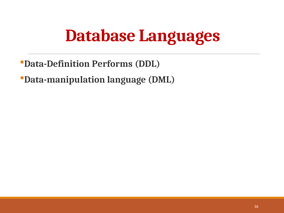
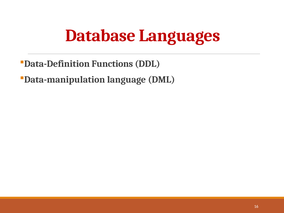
Performs: Performs -> Functions (112, 64)
